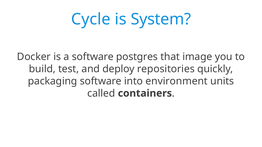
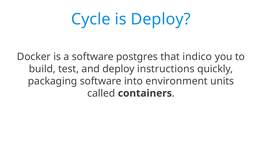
is System: System -> Deploy (161, 19)
image: image -> indico (197, 57)
repositories: repositories -> instructions (166, 69)
